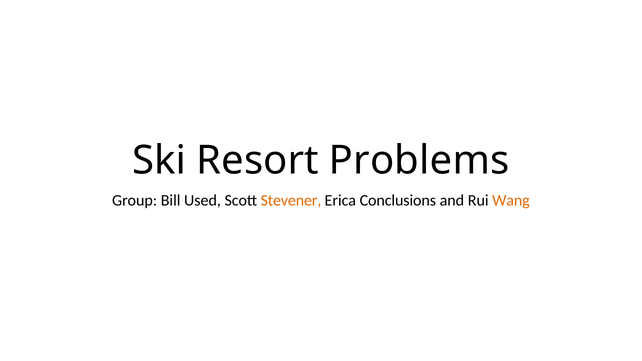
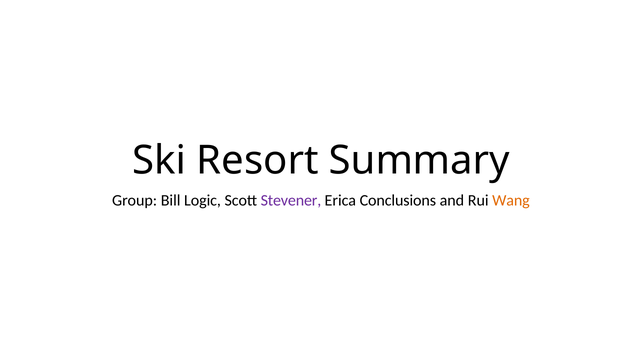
Problems: Problems -> Summary (419, 160)
Used: Used -> Logic (203, 201)
Stevener colour: orange -> purple (291, 201)
